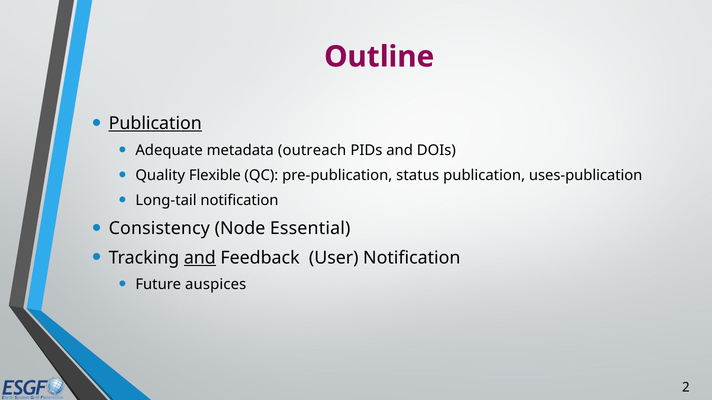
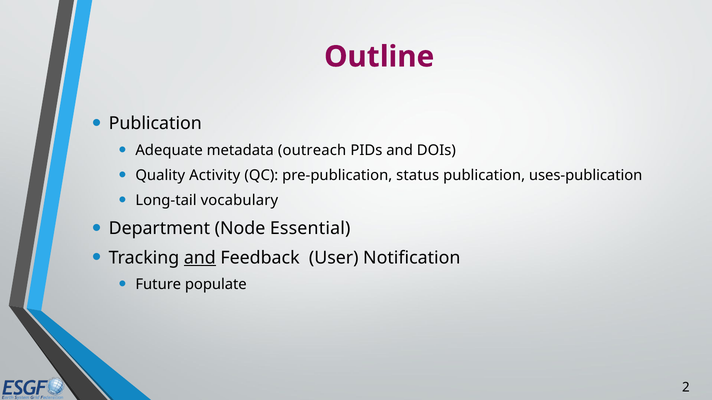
Publication underline: present -> none (155, 124)
Flexible: Flexible -> Activity (215, 176)
Long-tail notification: notification -> vocabulary (239, 201)
Consistency: Consistency -> Department (159, 229)
auspices: auspices -> populate (216, 285)
